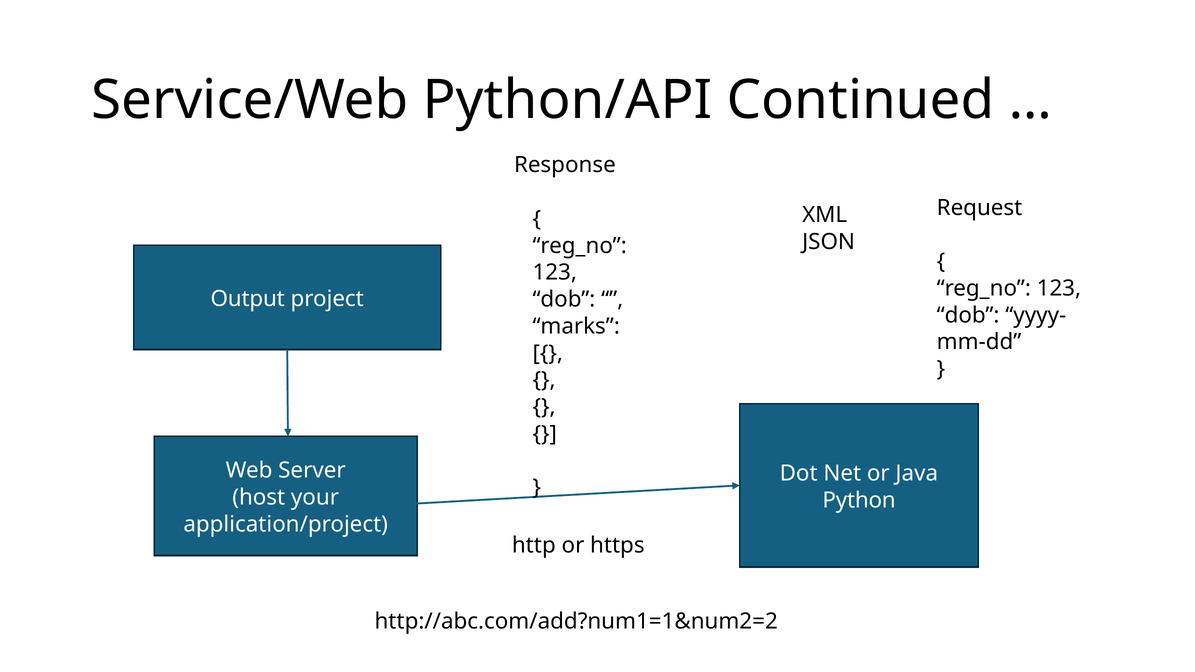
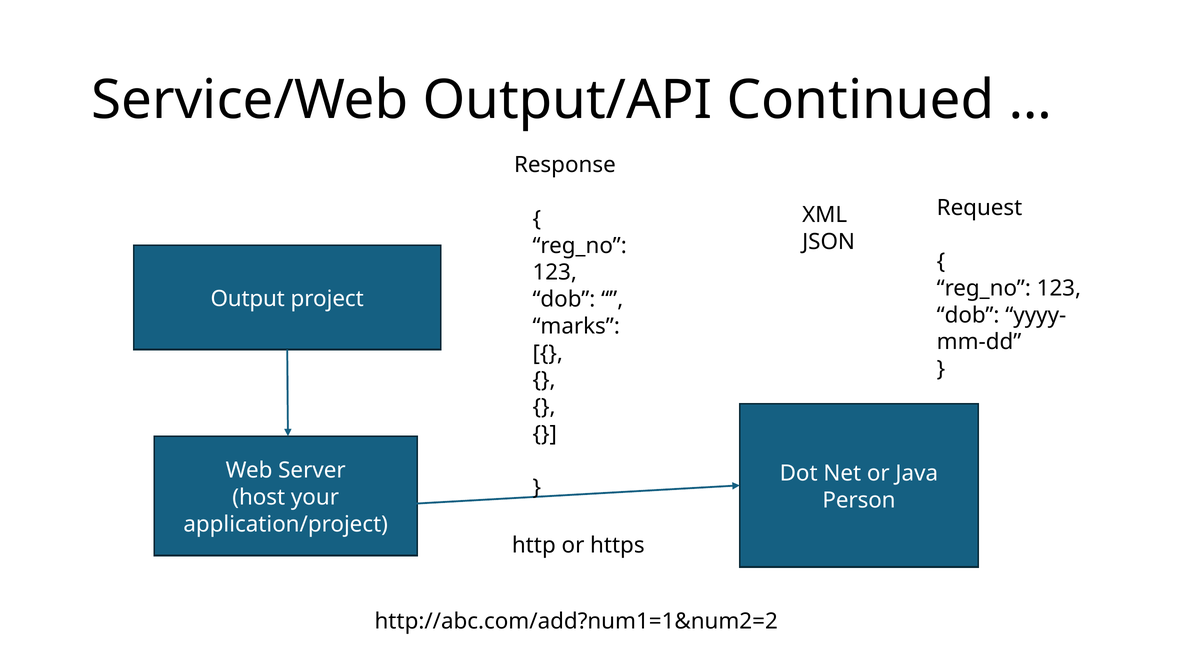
Python/API: Python/API -> Output/API (568, 100)
Python: Python -> Person (859, 501)
